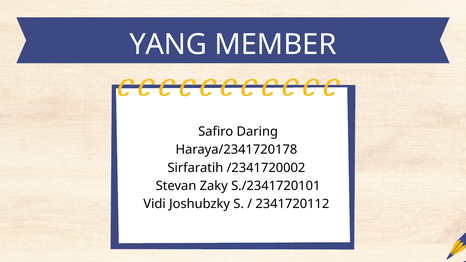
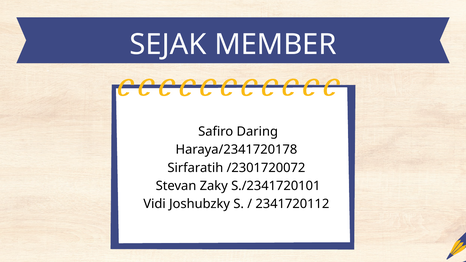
YANG: YANG -> SEJAK (168, 45)
/2341720002: /2341720002 -> /2301720072 (266, 168)
